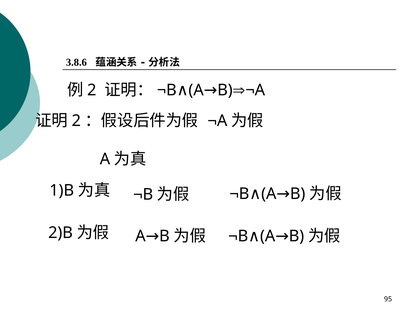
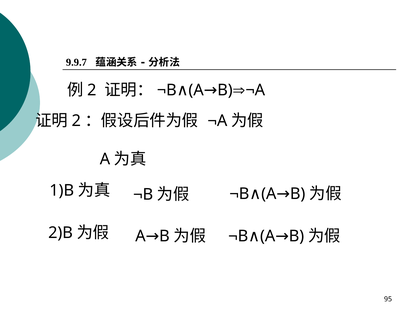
3.8.6: 3.8.6 -> 9.9.7 (76, 62)
